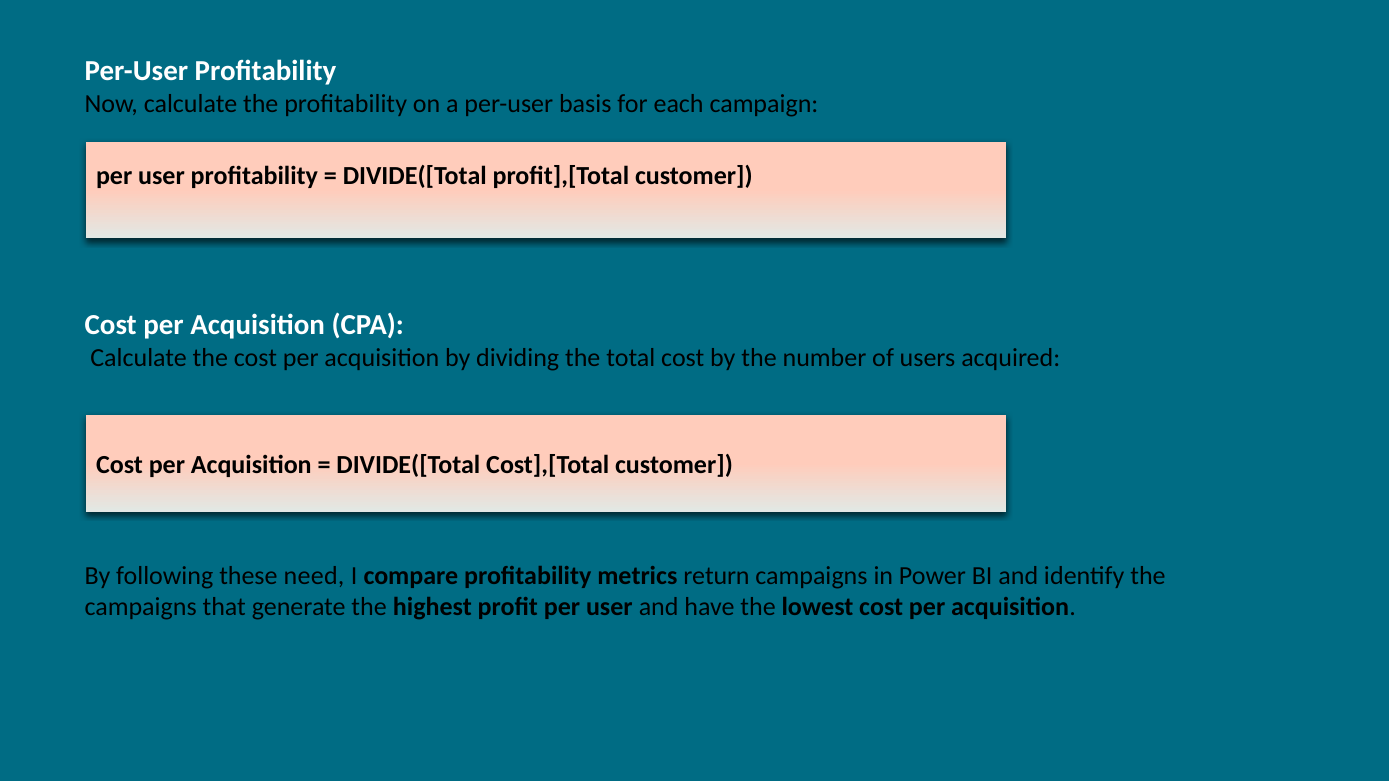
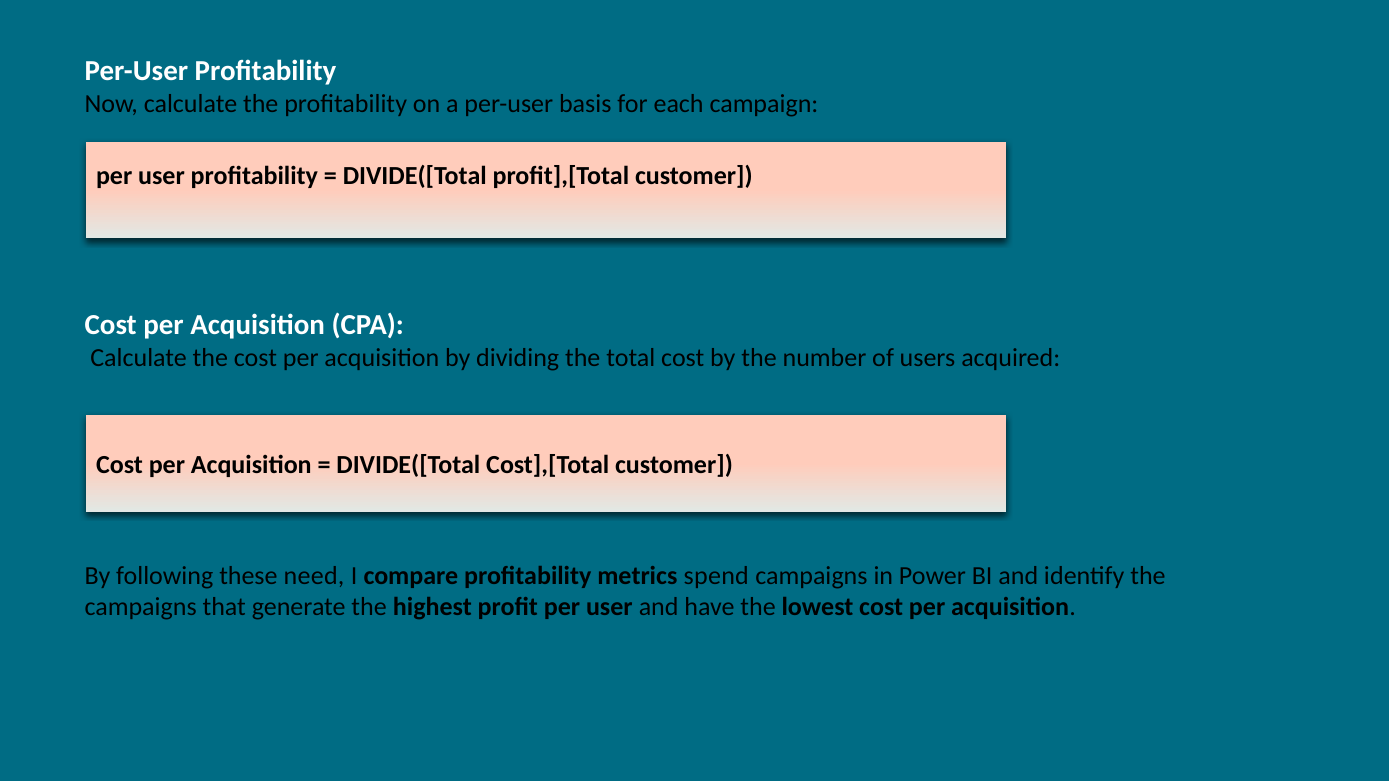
return: return -> spend (716, 576)
